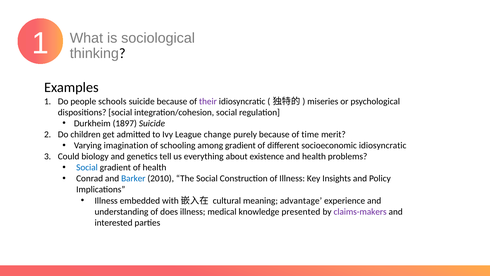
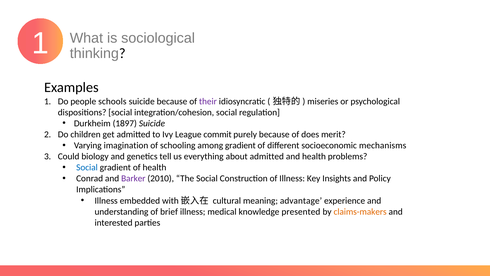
change: change -> commit (218, 134)
time: time -> does (310, 134)
socioeconomic idiosyncratic: idiosyncratic -> mechanisms (383, 145)
about existence: existence -> admitted (267, 156)
Barker colour: blue -> purple (133, 178)
does: does -> brief (169, 211)
claims-makers colour: purple -> orange (360, 211)
